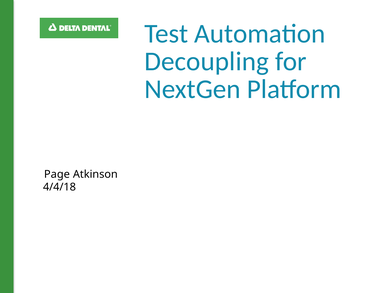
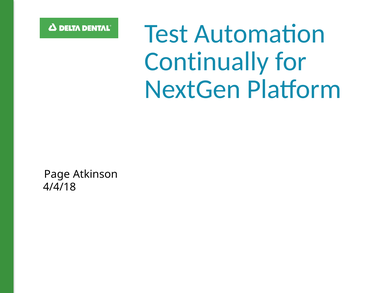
Decoupling: Decoupling -> Continually (207, 61)
